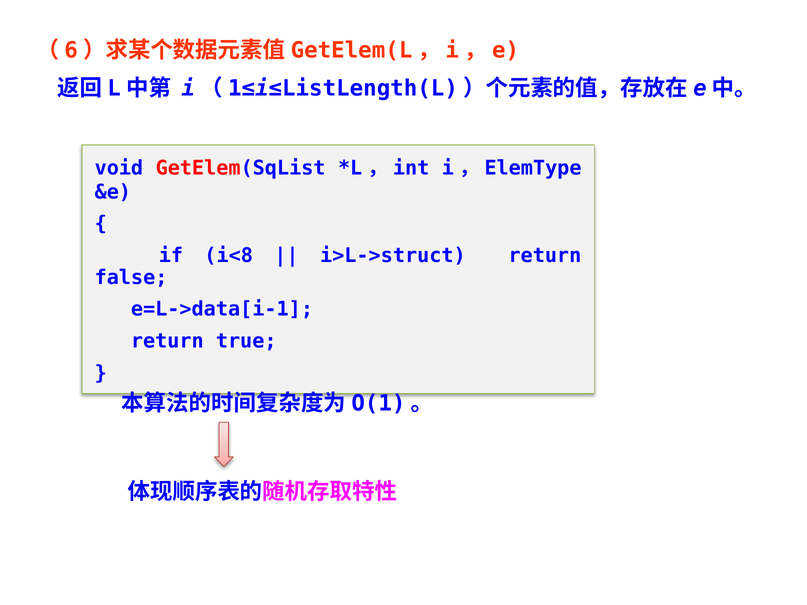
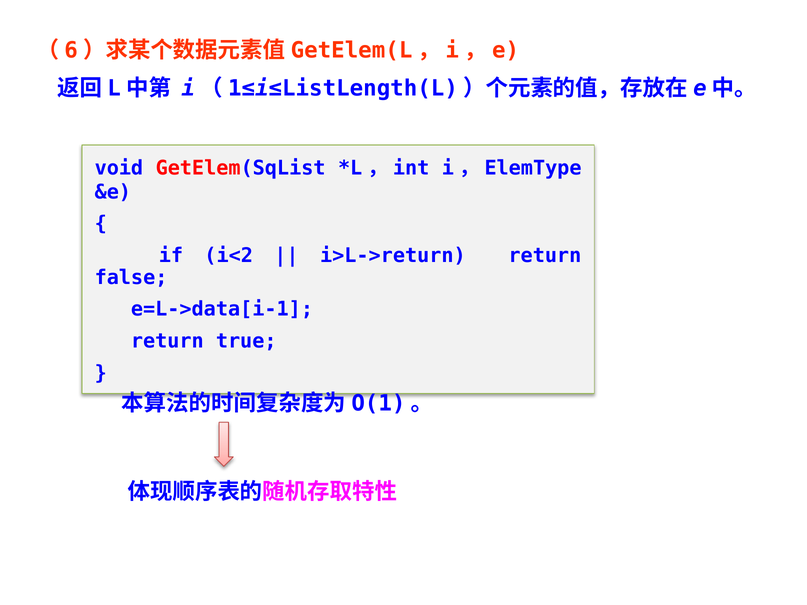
i<8: i<8 -> i<2 (229, 256)
i>L->struct: i>L->struct -> i>L->return (393, 256)
